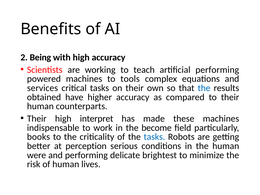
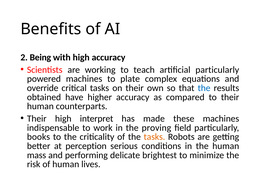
artificial performing: performing -> particularly (217, 70)
tools: tools -> plate (130, 79)
services: services -> override (43, 88)
become: become -> proving (156, 128)
tasks colour: blue -> orange (154, 137)
were: were -> mass (37, 155)
